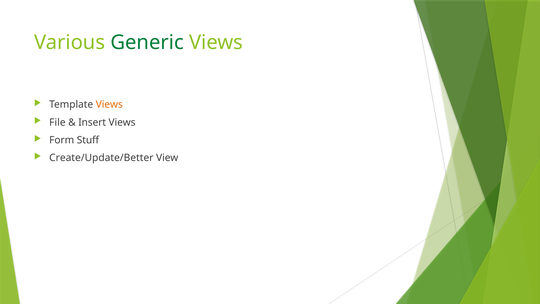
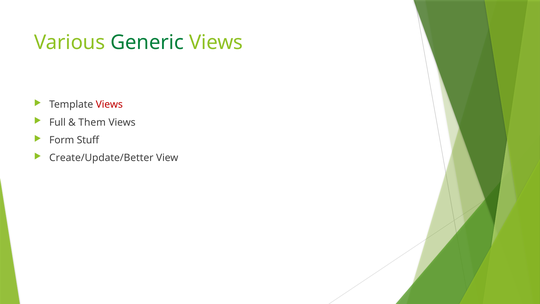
Views colour: orange -> red (109, 105)
File: File -> Full (57, 122)
Insert: Insert -> Them (92, 122)
